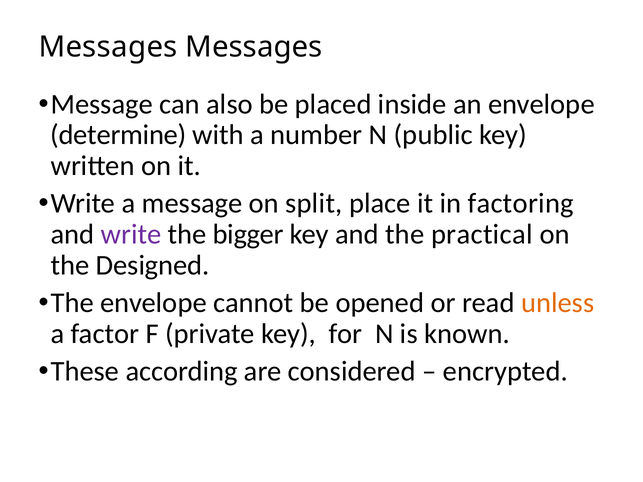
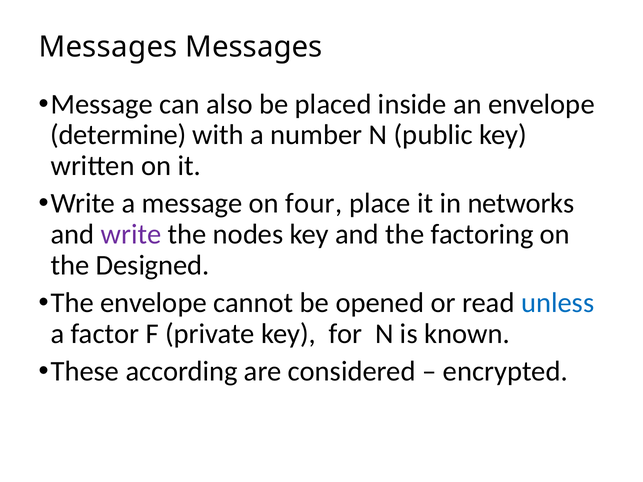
split: split -> four (314, 204)
factoring: factoring -> networks (521, 204)
bigger: bigger -> nodes (248, 234)
practical: practical -> factoring (482, 234)
unless colour: orange -> blue (558, 303)
